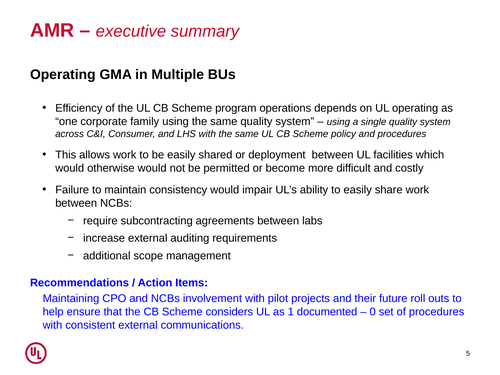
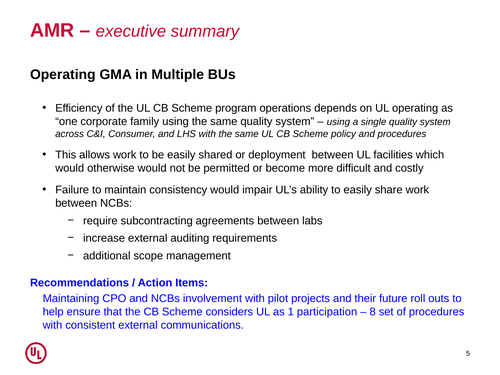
documented: documented -> participation (327, 312)
0: 0 -> 8 (373, 312)
